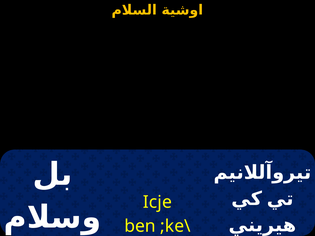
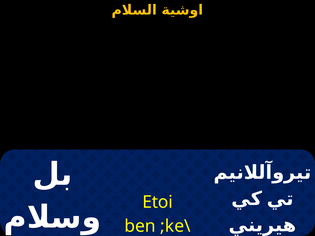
Icje: Icje -> Etoi (158, 202)
